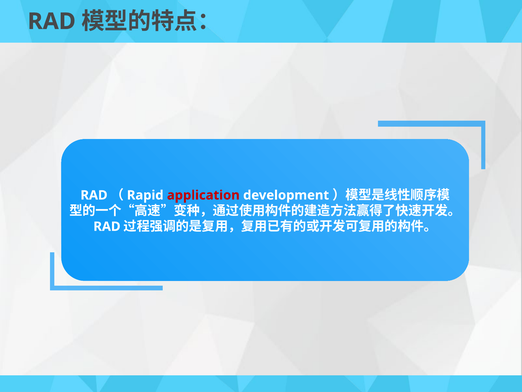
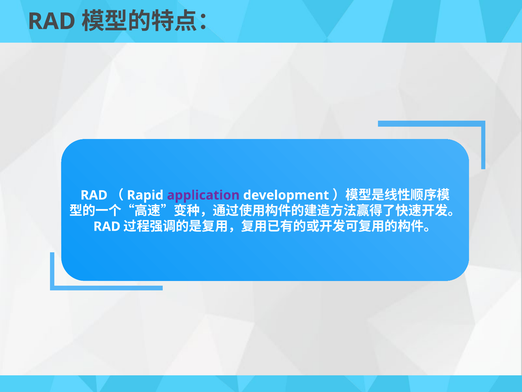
application colour: red -> purple (203, 195)
